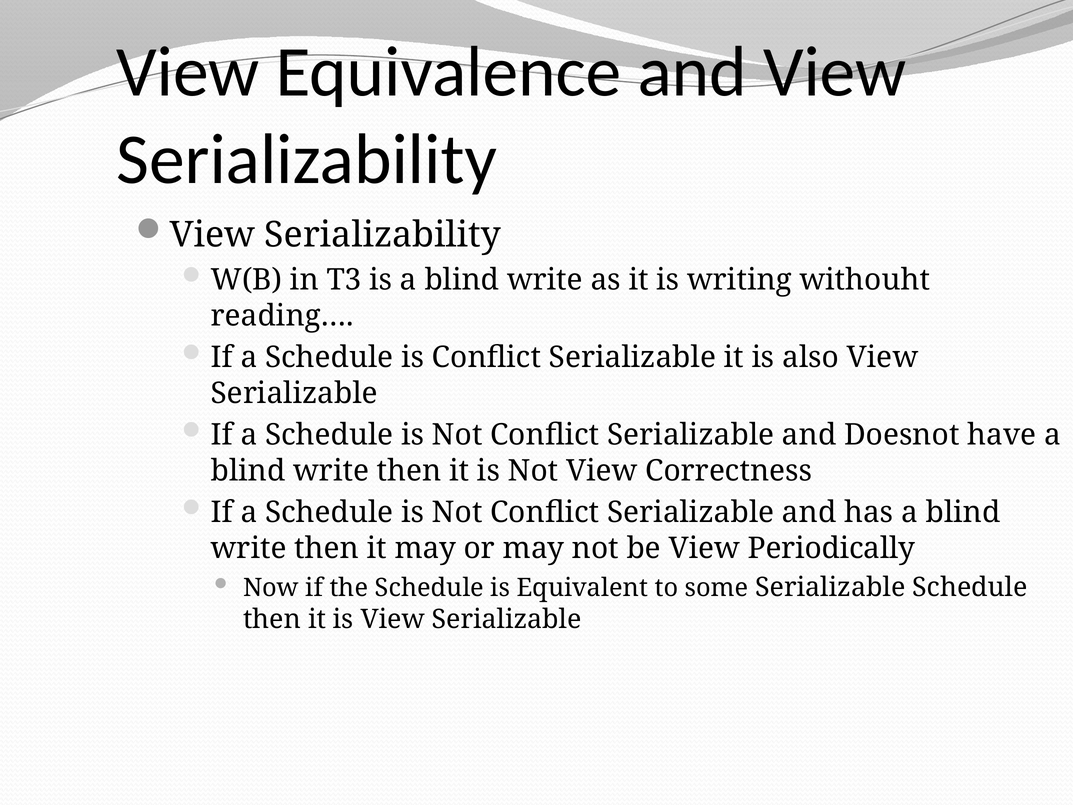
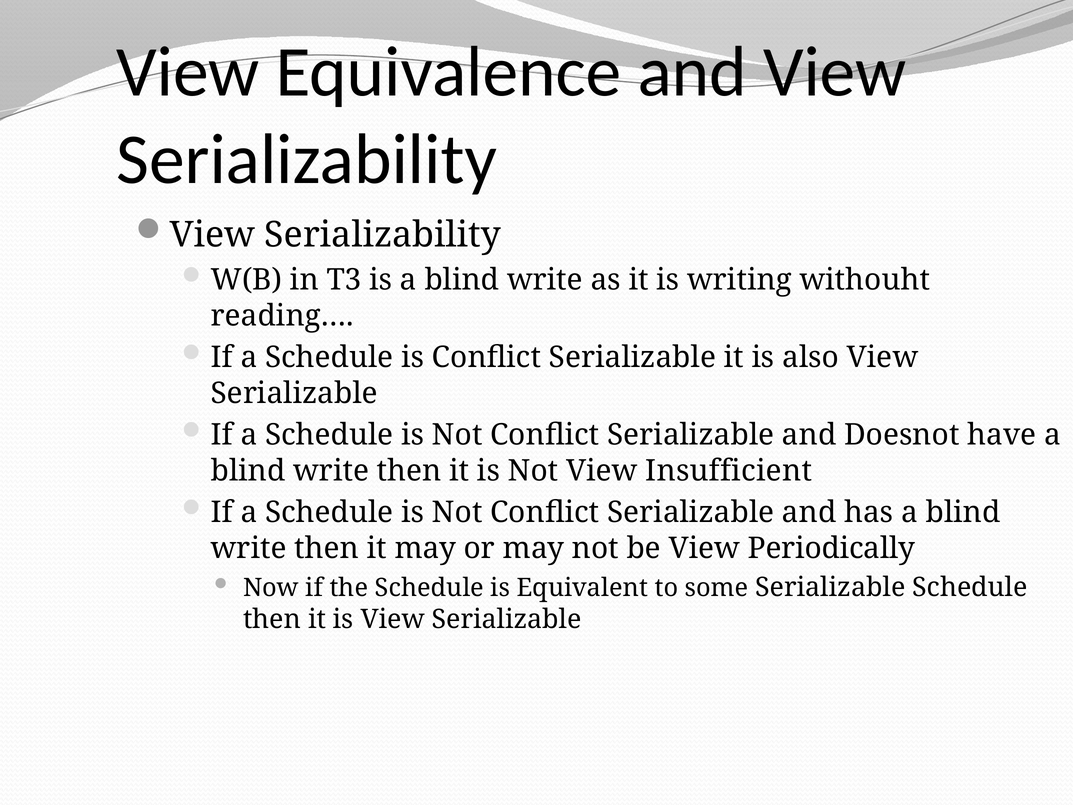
Correctness: Correctness -> Insufficient (729, 471)
